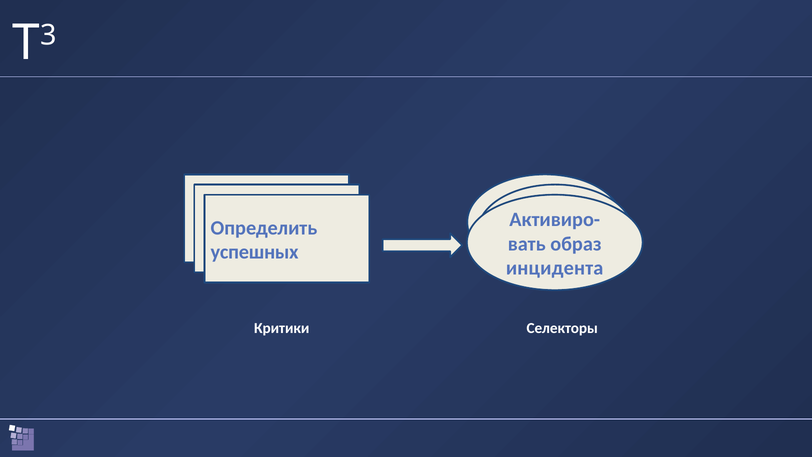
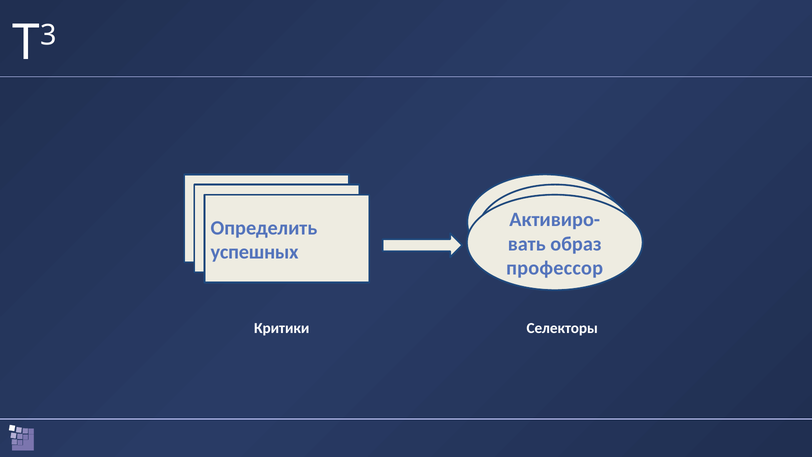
инцидента: инцидента -> профессор (555, 268)
